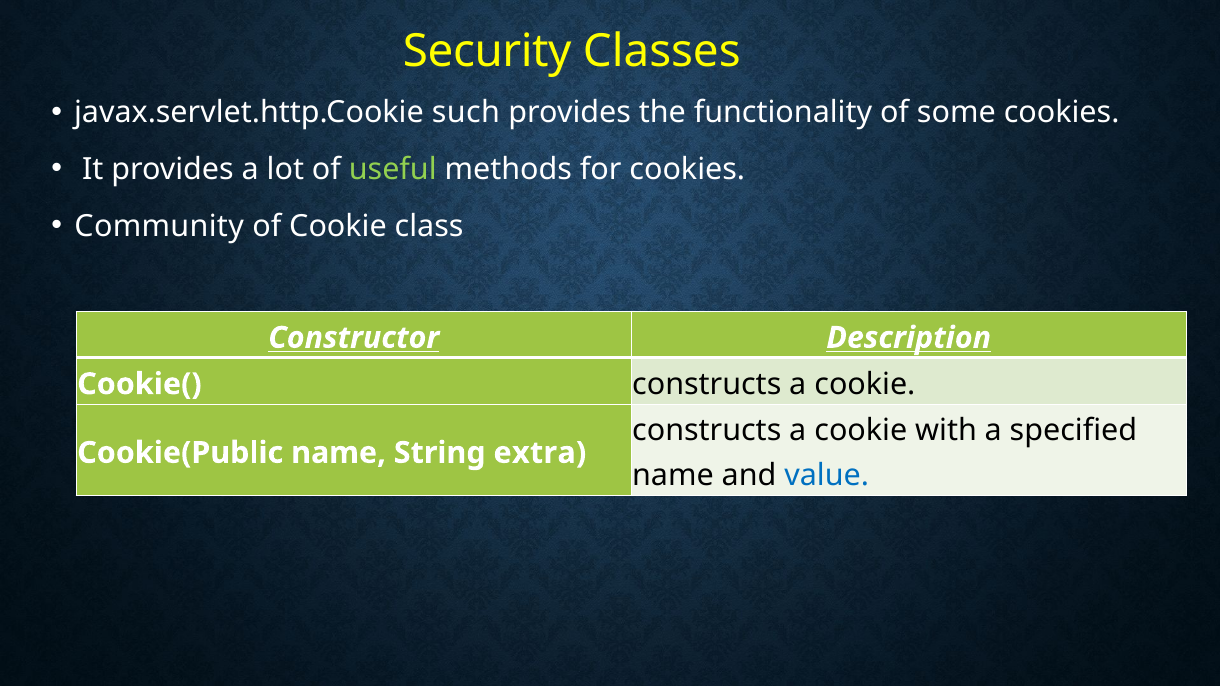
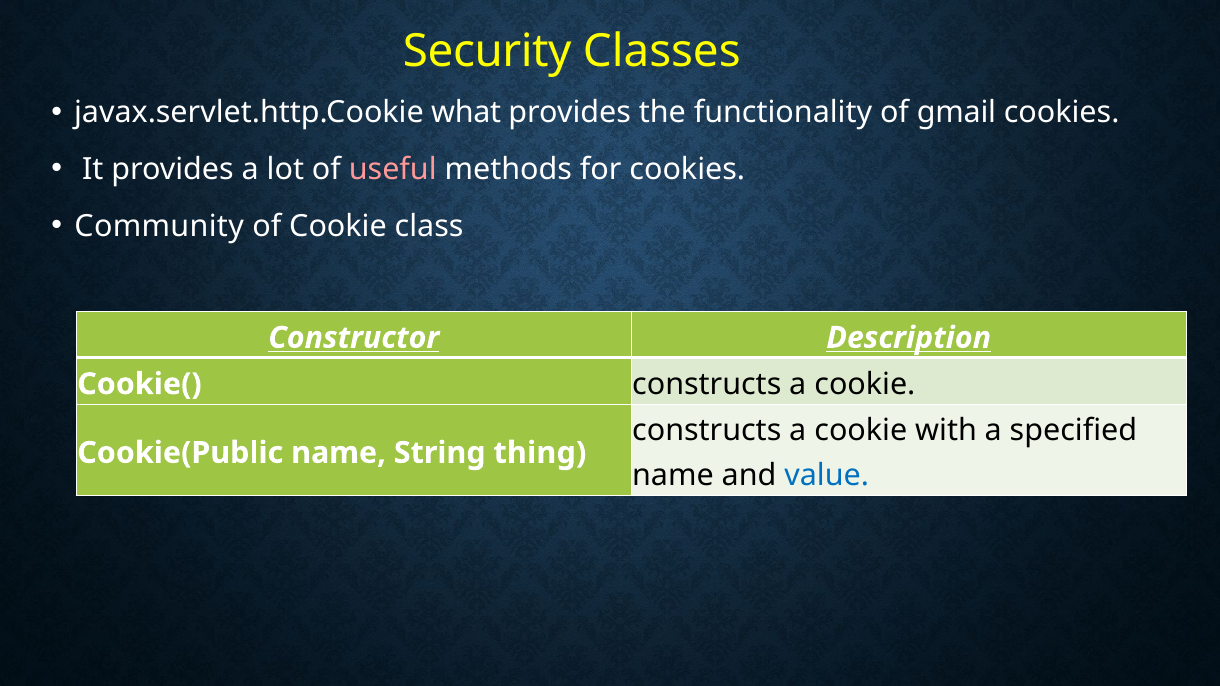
such: such -> what (466, 113)
some: some -> gmail (957, 113)
useful colour: light green -> pink (393, 170)
extra: extra -> thing (540, 453)
